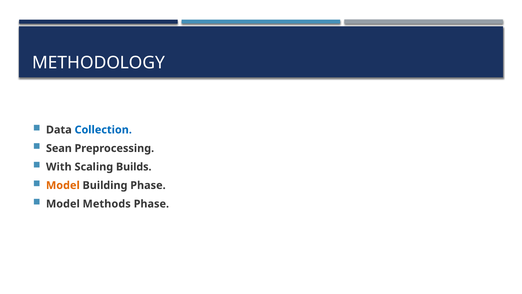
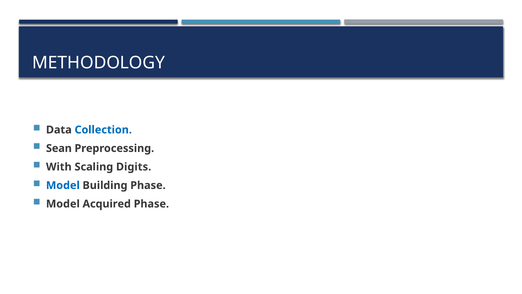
Builds: Builds -> Digits (134, 167)
Model colour: orange -> blue (63, 185)
Methods: Methods -> Acquired (107, 204)
